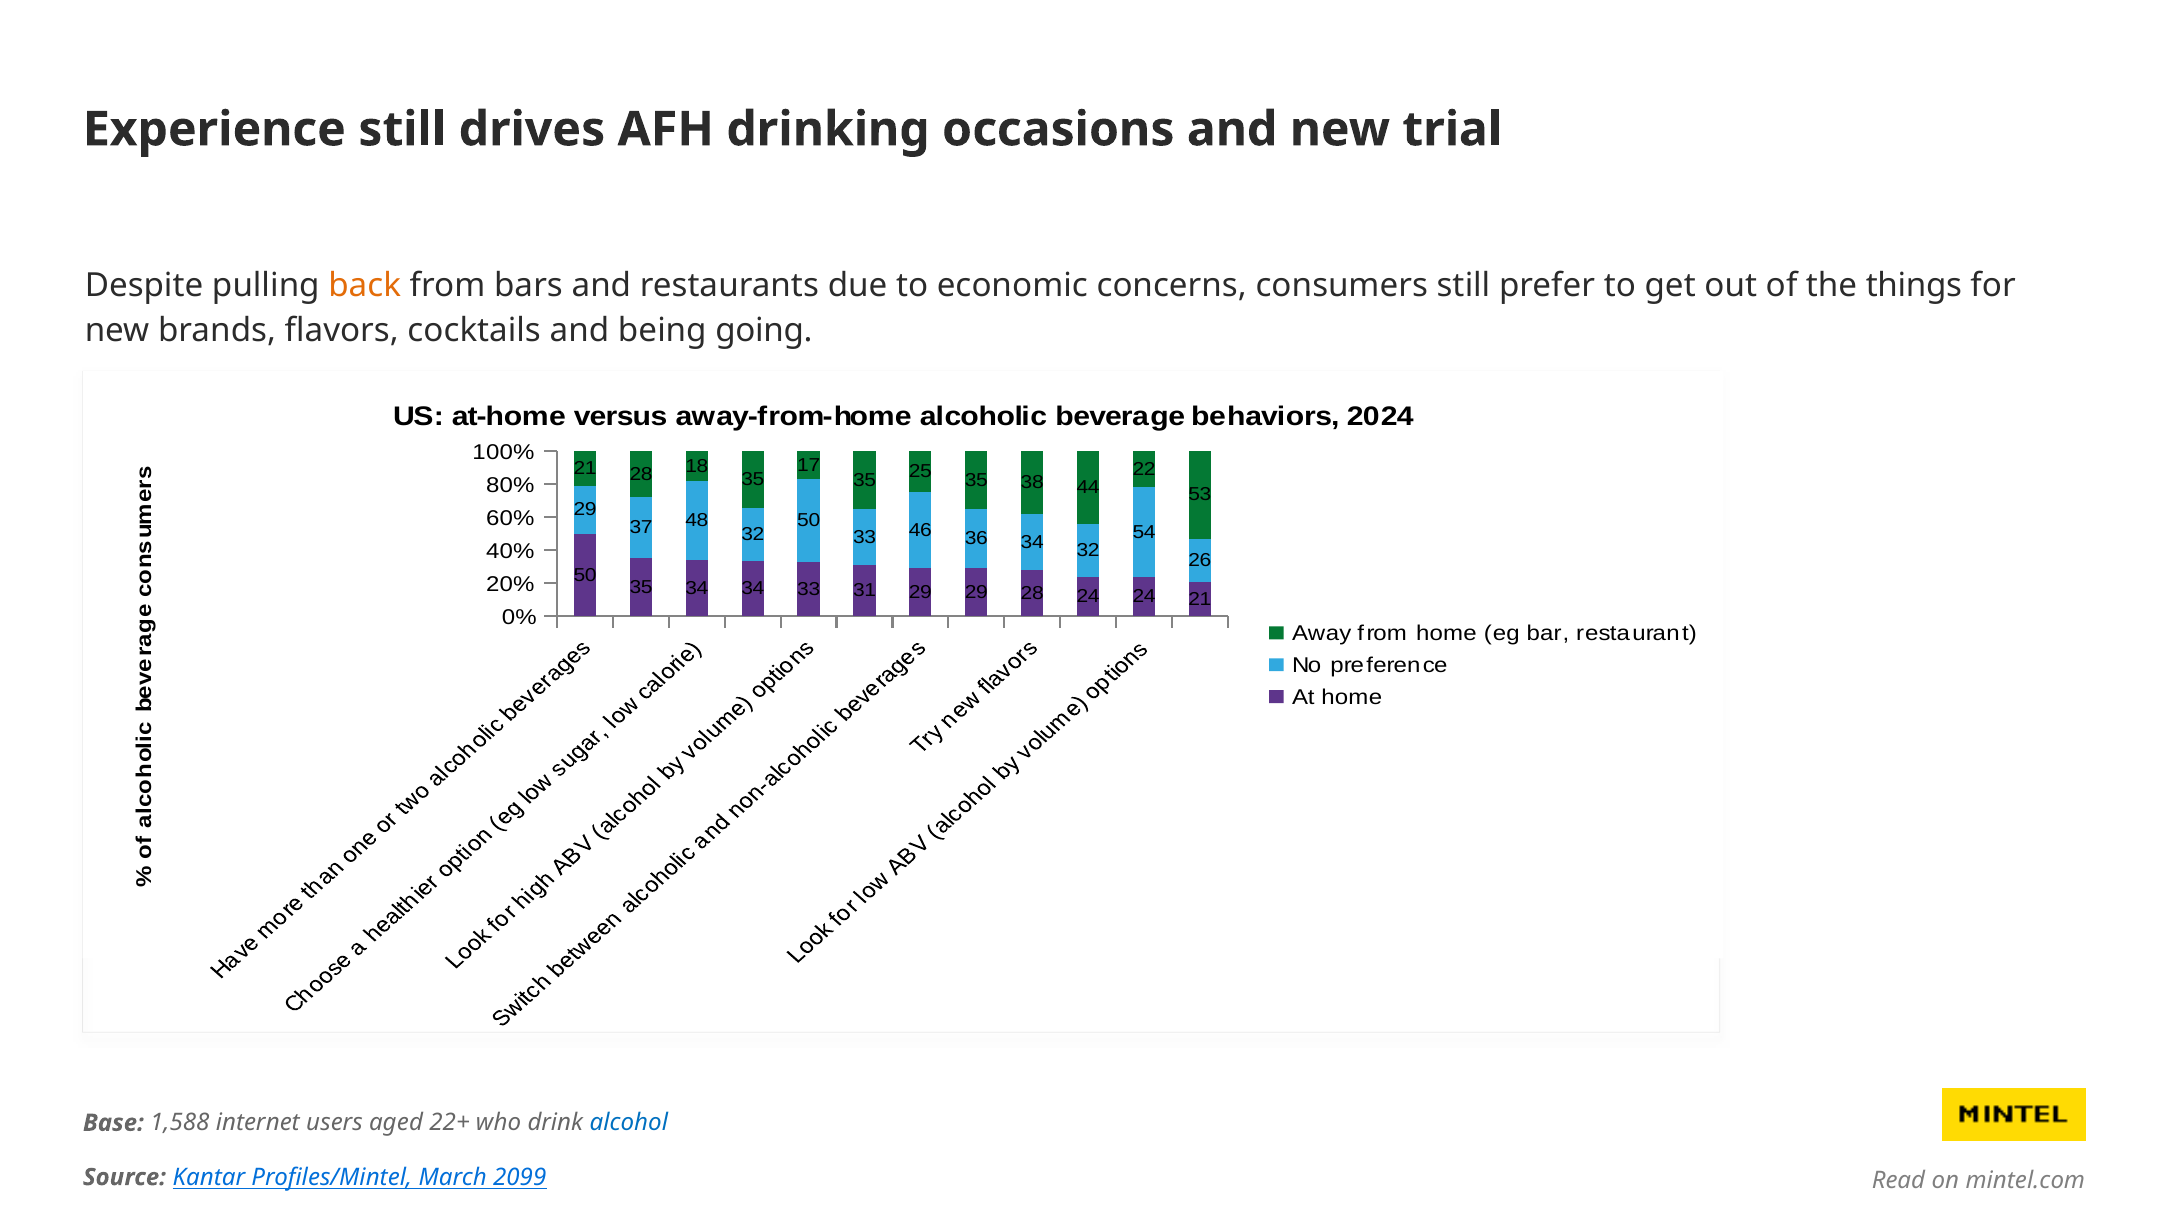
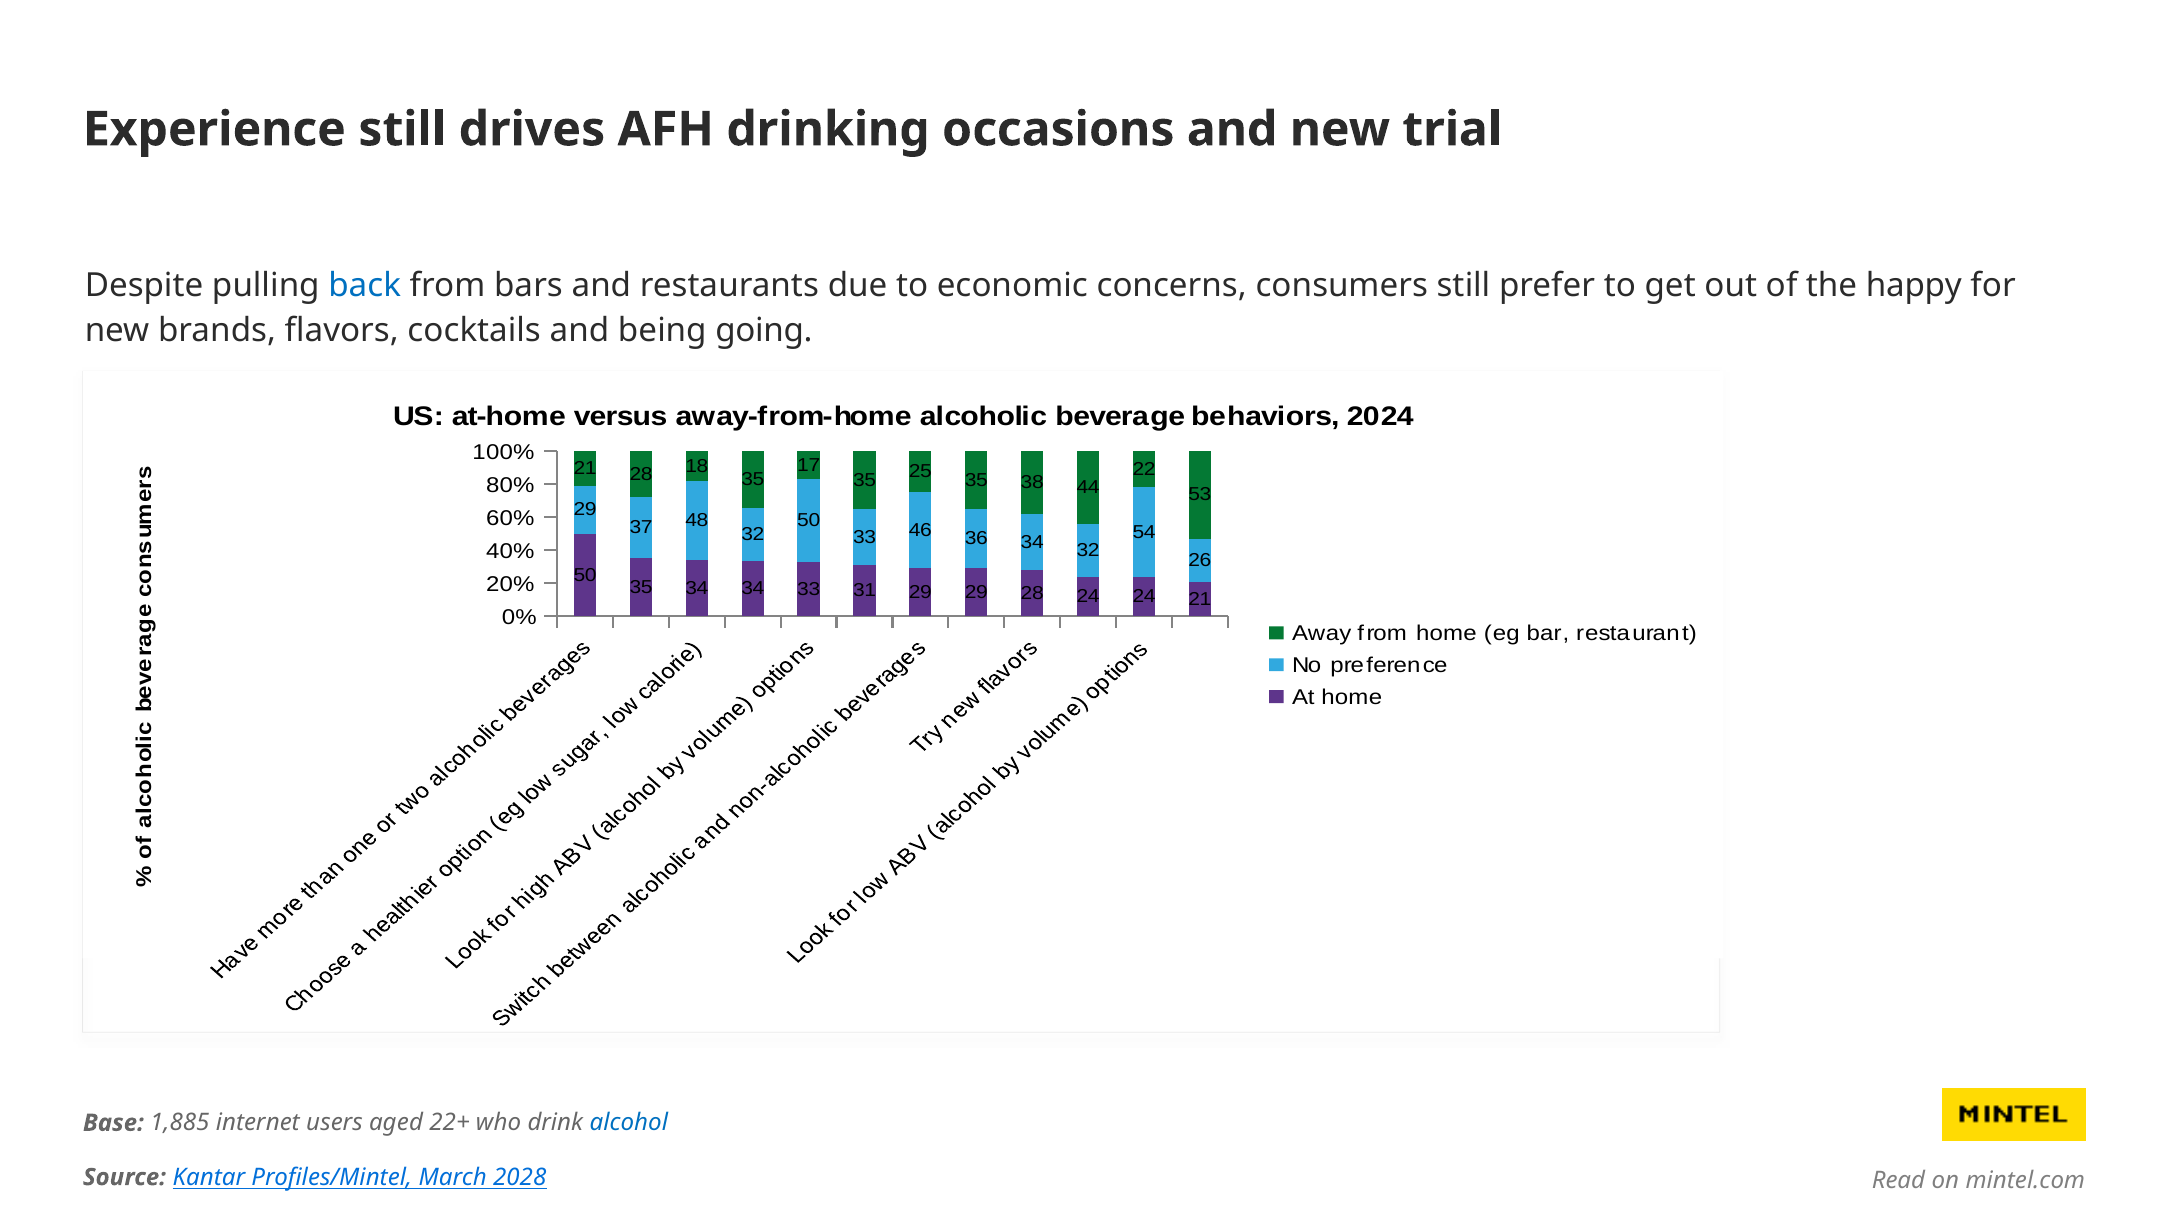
back colour: orange -> blue (365, 286)
things: things -> happy (1914, 286)
1,588: 1,588 -> 1,885 (180, 1123)
2099: 2099 -> 2028 (520, 1177)
